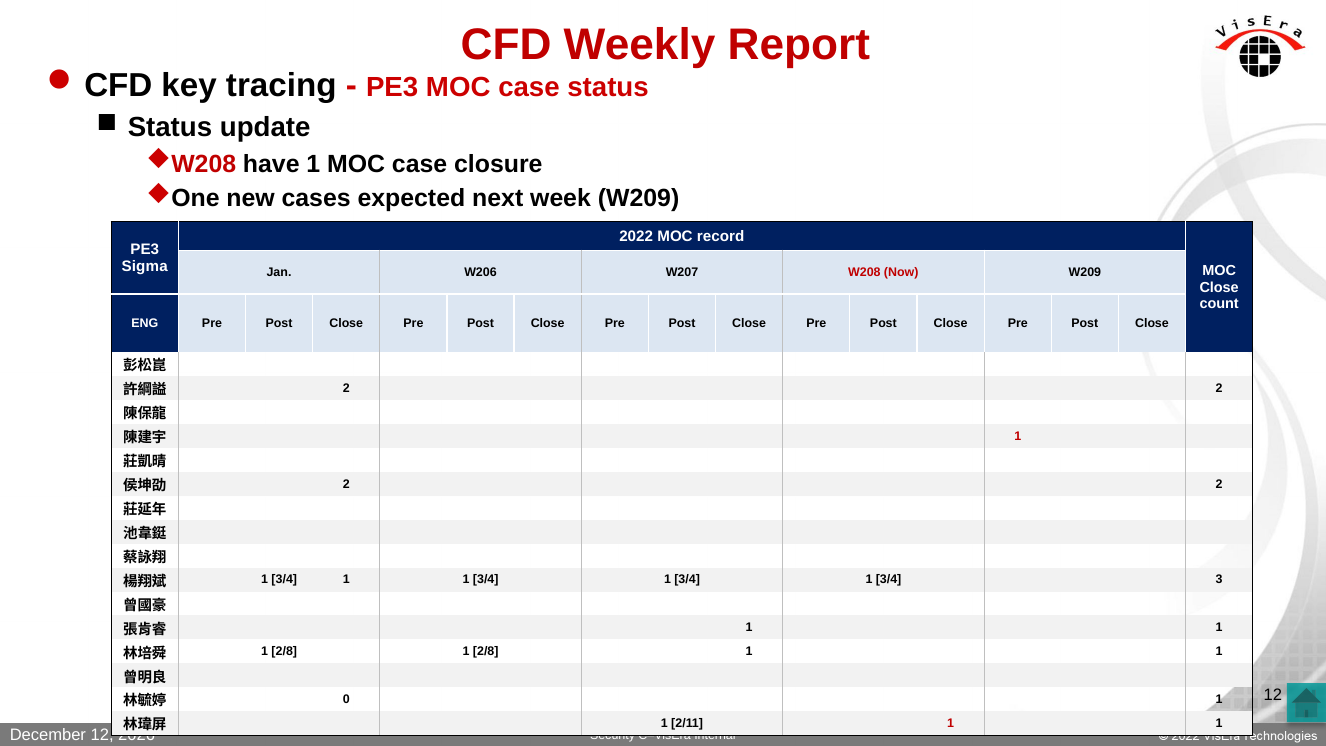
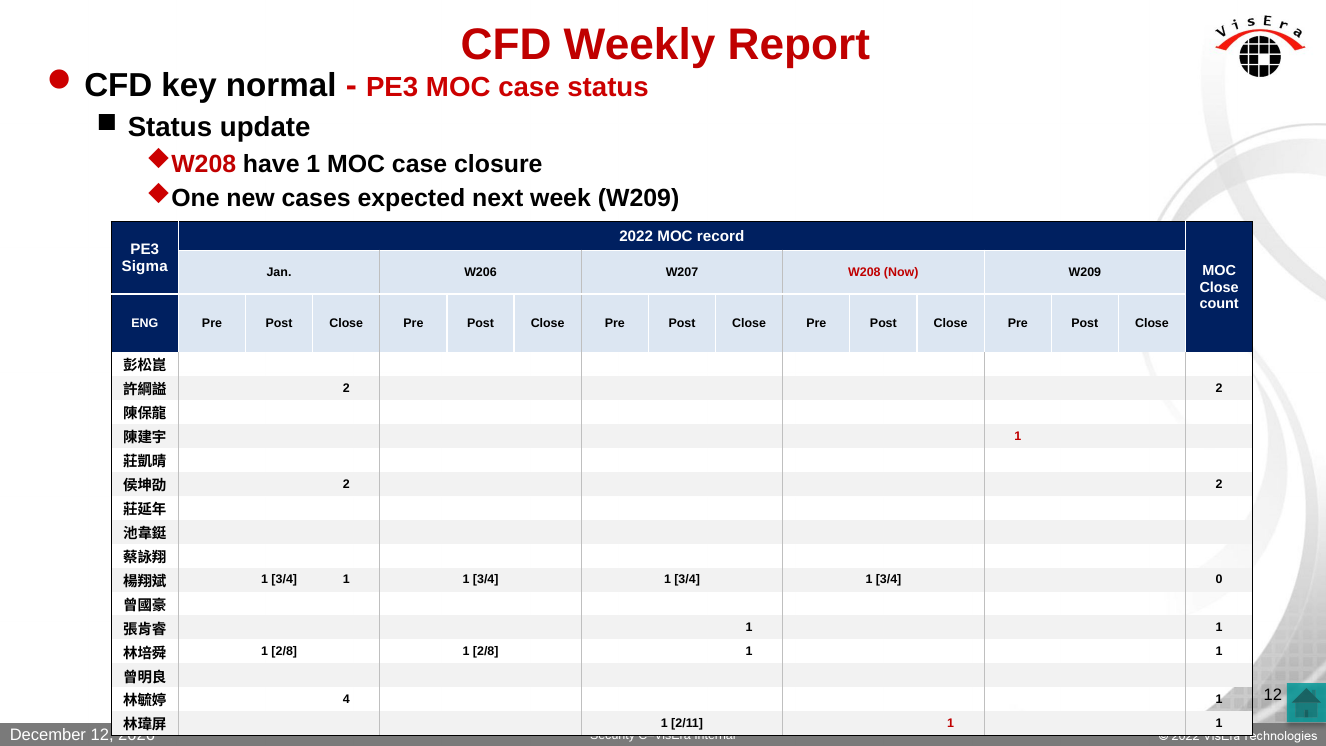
tracing: tracing -> normal (281, 86)
3: 3 -> 0 (1219, 580)
0: 0 -> 4 (346, 699)
